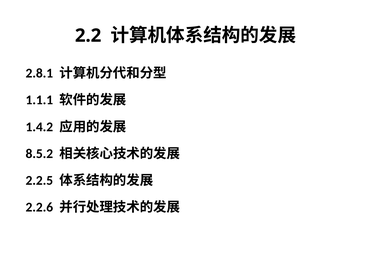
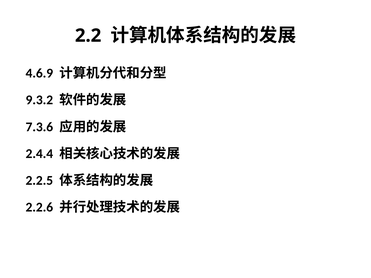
2.8.1: 2.8.1 -> 4.6.9 (39, 73)
1.1.1: 1.1.1 -> 9.3.2 (39, 100)
1.4.2: 1.4.2 -> 7.3.6 (39, 127)
8.5.2: 8.5.2 -> 2.4.4 (39, 154)
